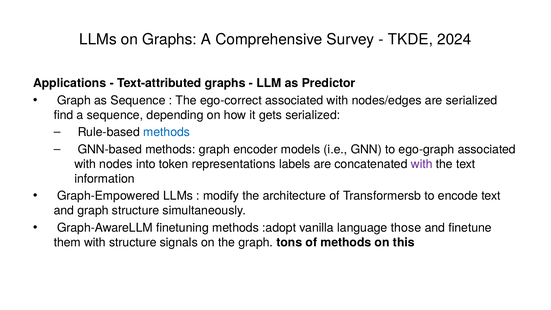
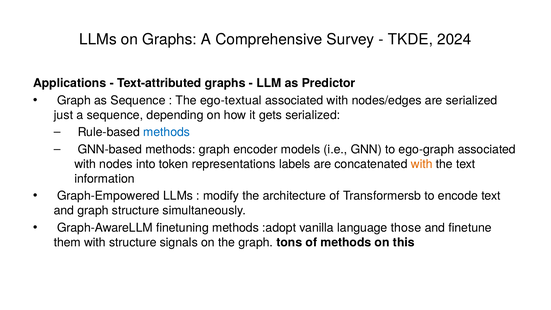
ego-correct: ego-correct -> ego-textual (231, 100)
find: find -> just (63, 115)
with colour: purple -> orange (422, 164)
